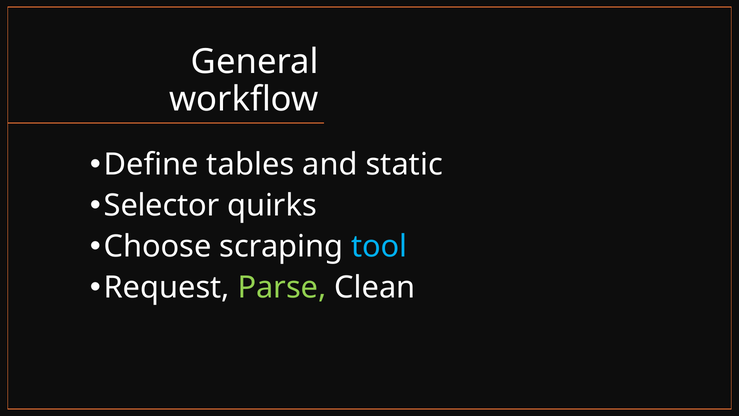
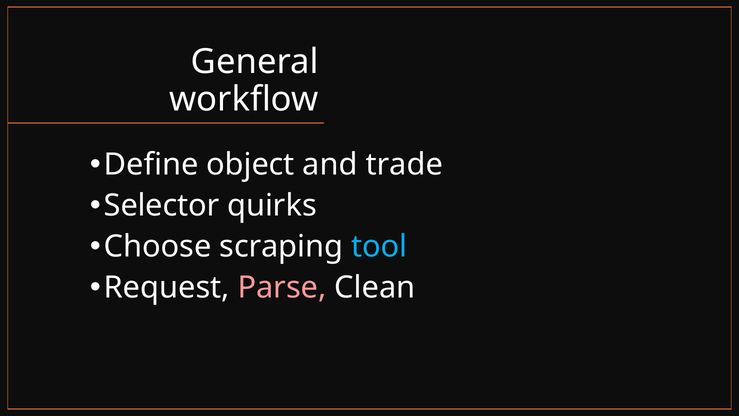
tables: tables -> object (250, 165)
static: static -> trade (404, 165)
Parse colour: light green -> pink (282, 287)
